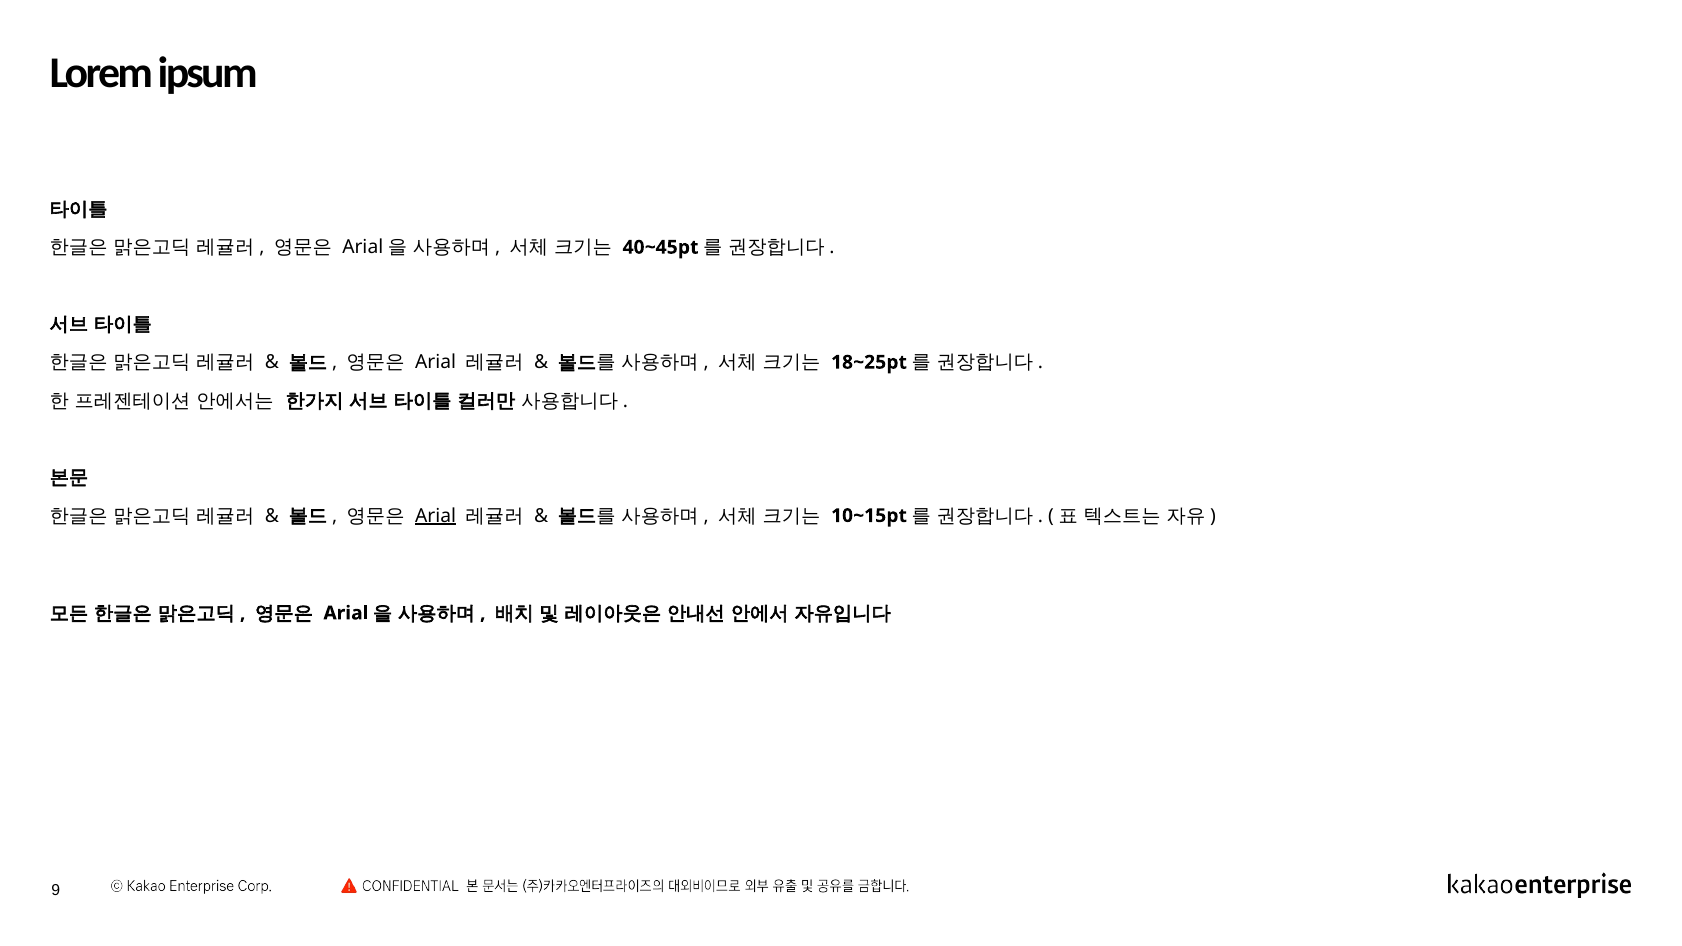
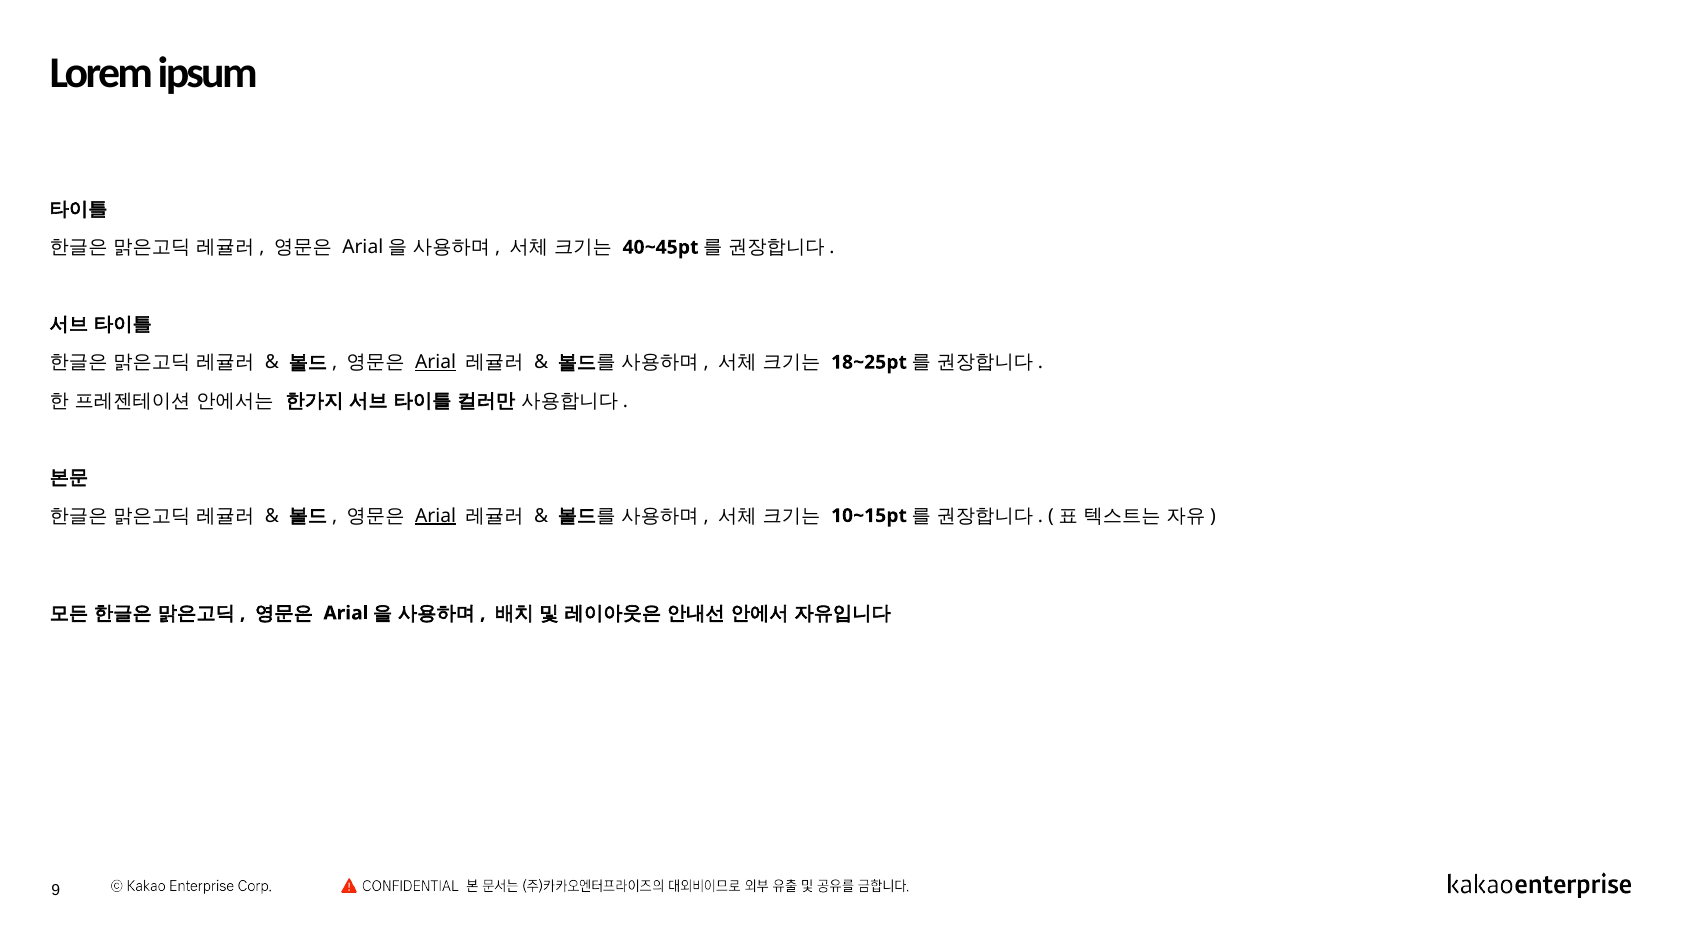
Arial underline: none -> present (436, 362)
